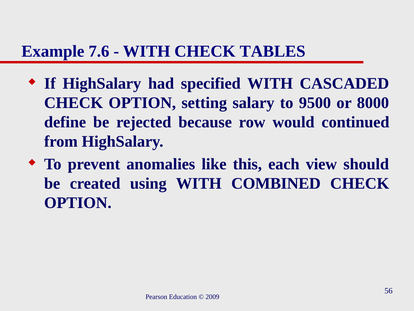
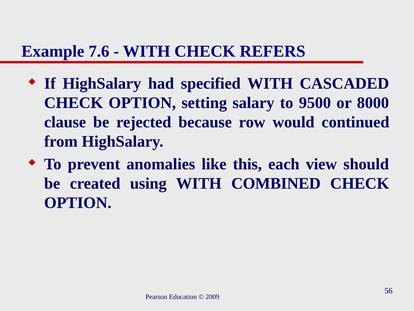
TABLES: TABLES -> REFERS (273, 51)
define: define -> clause (65, 122)
